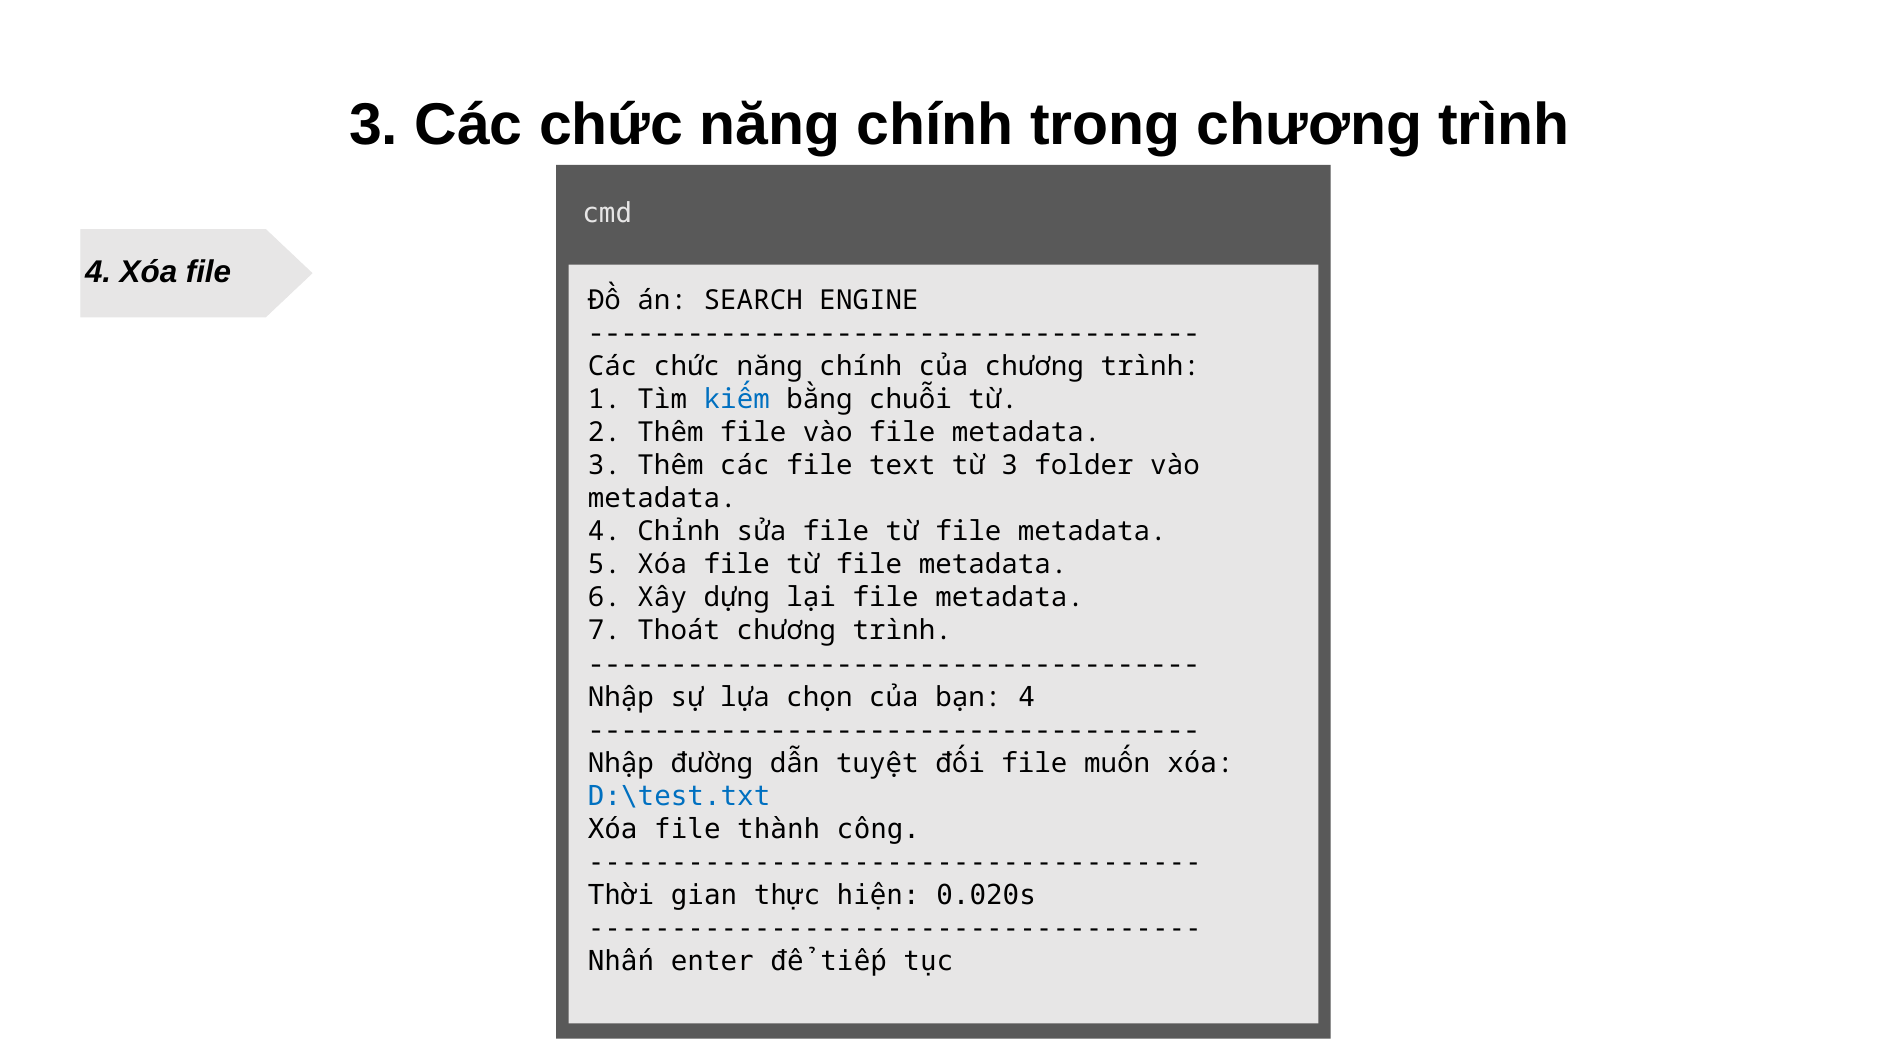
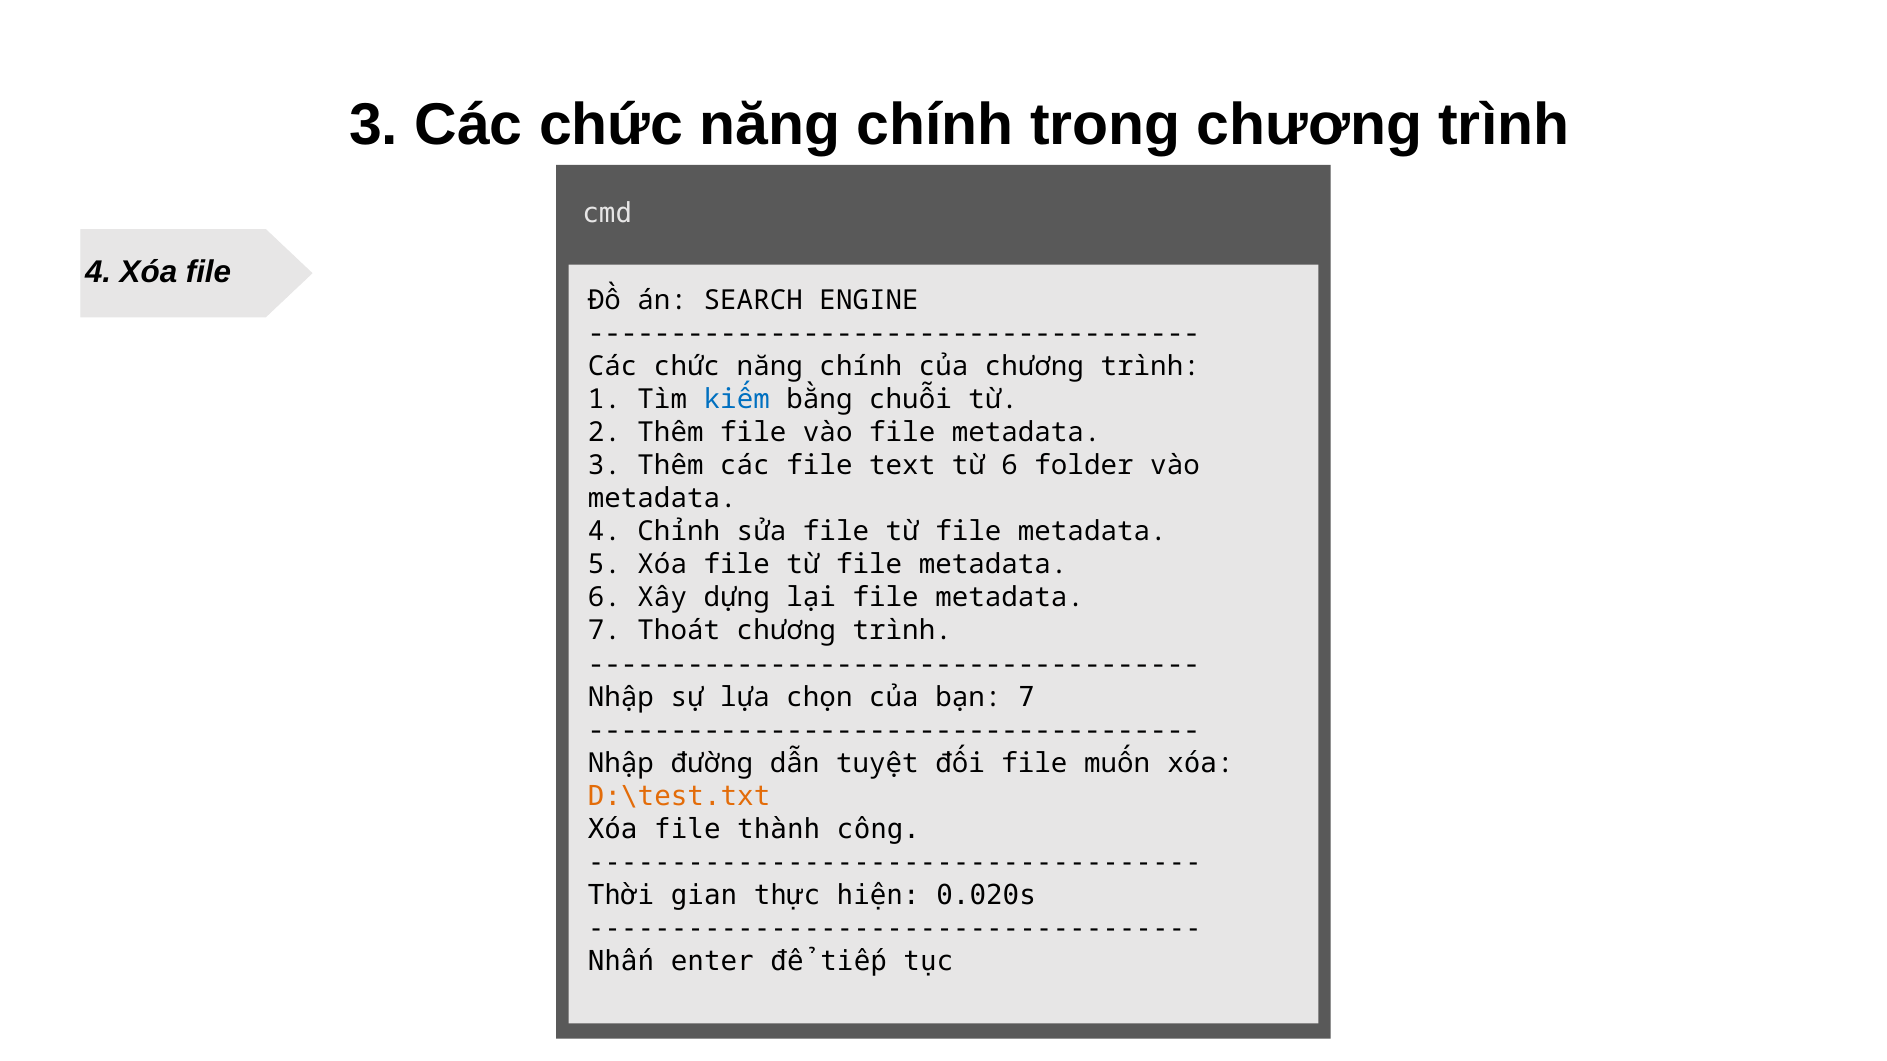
từ 3: 3 -> 6 (1010, 466)
bạn 4: 4 -> 7 (1027, 697)
D:\test.txt colour: blue -> orange (679, 796)
